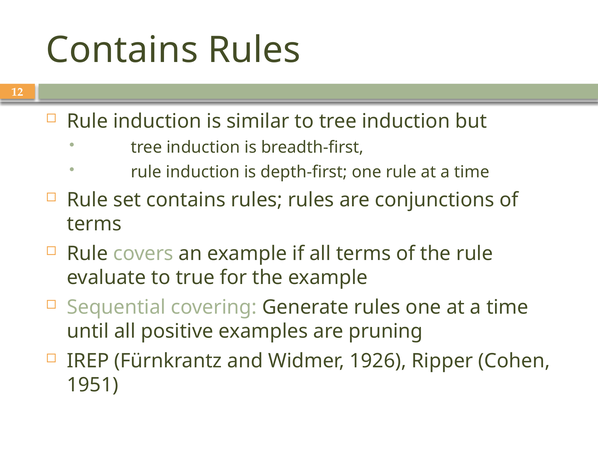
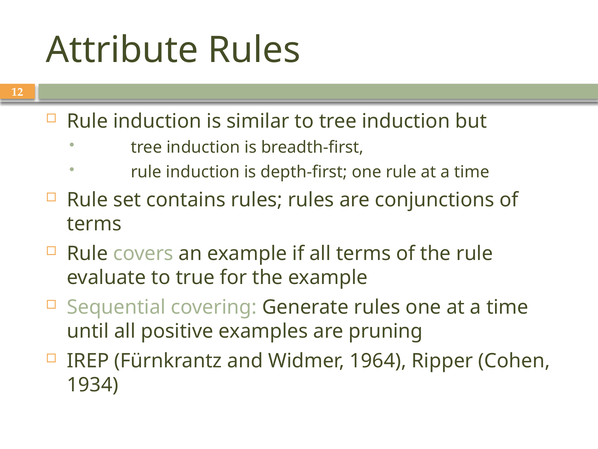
Contains: Contains -> Attribute (122, 50)
1926: 1926 -> 1964 (378, 361)
1951: 1951 -> 1934 (93, 385)
